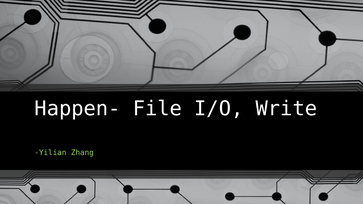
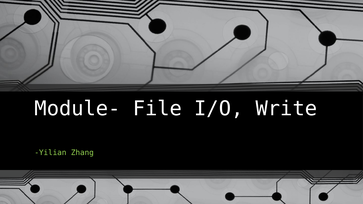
Happen-: Happen- -> Module- (77, 109)
